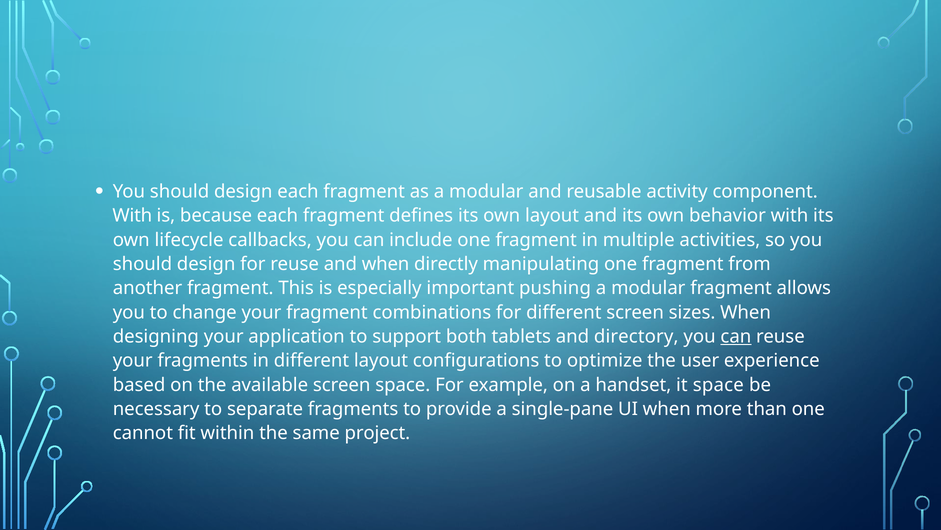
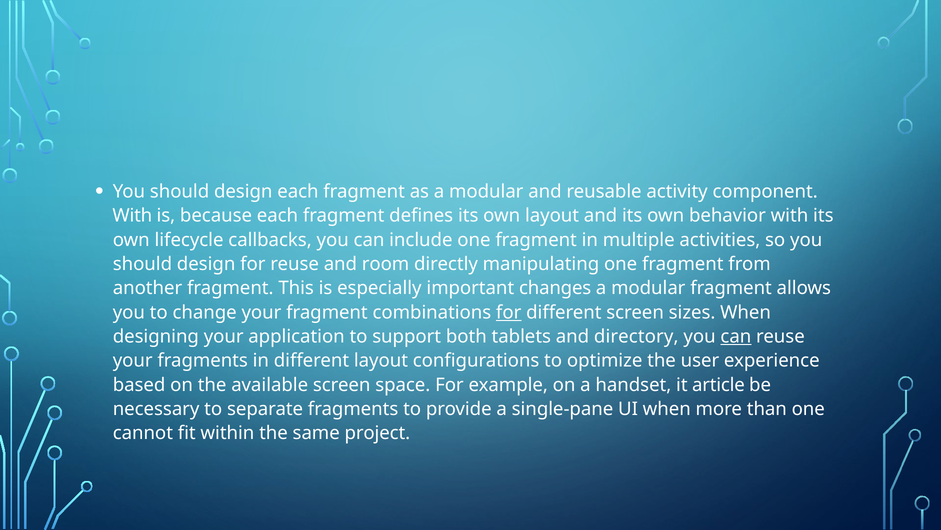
and when: when -> room (386, 264)
pushing: pushing -> changes (555, 288)
for underline: none -> present (509, 312)
it space: space -> article (718, 384)
